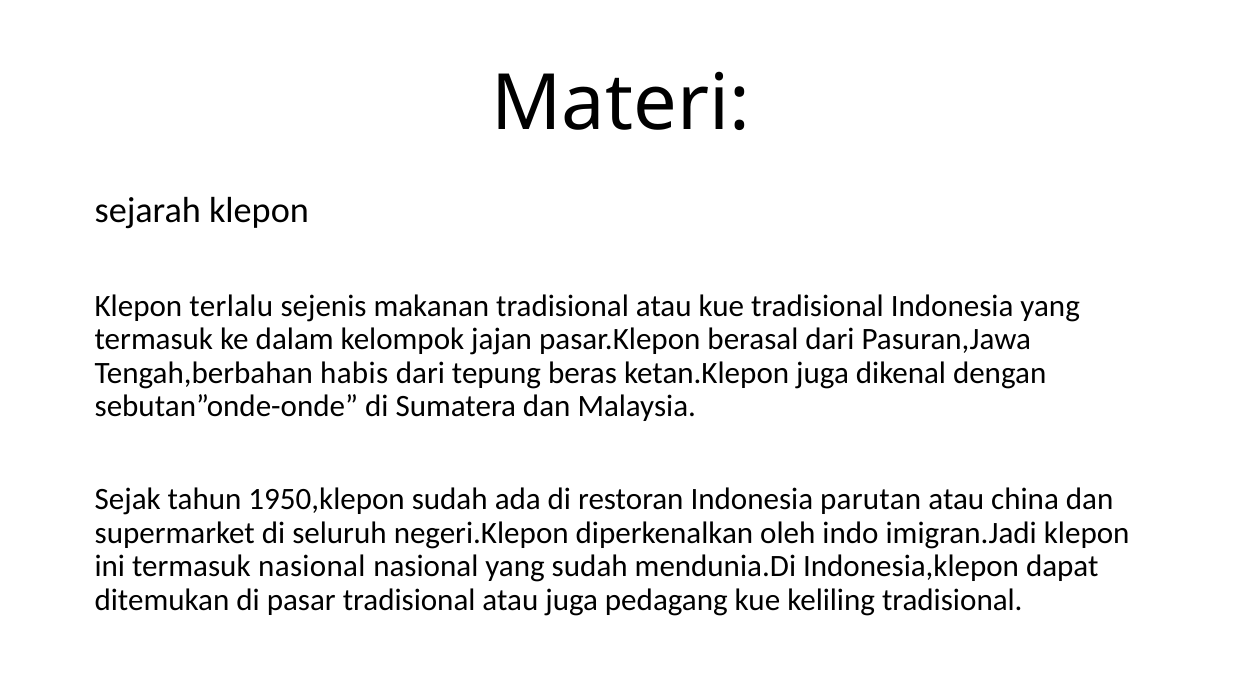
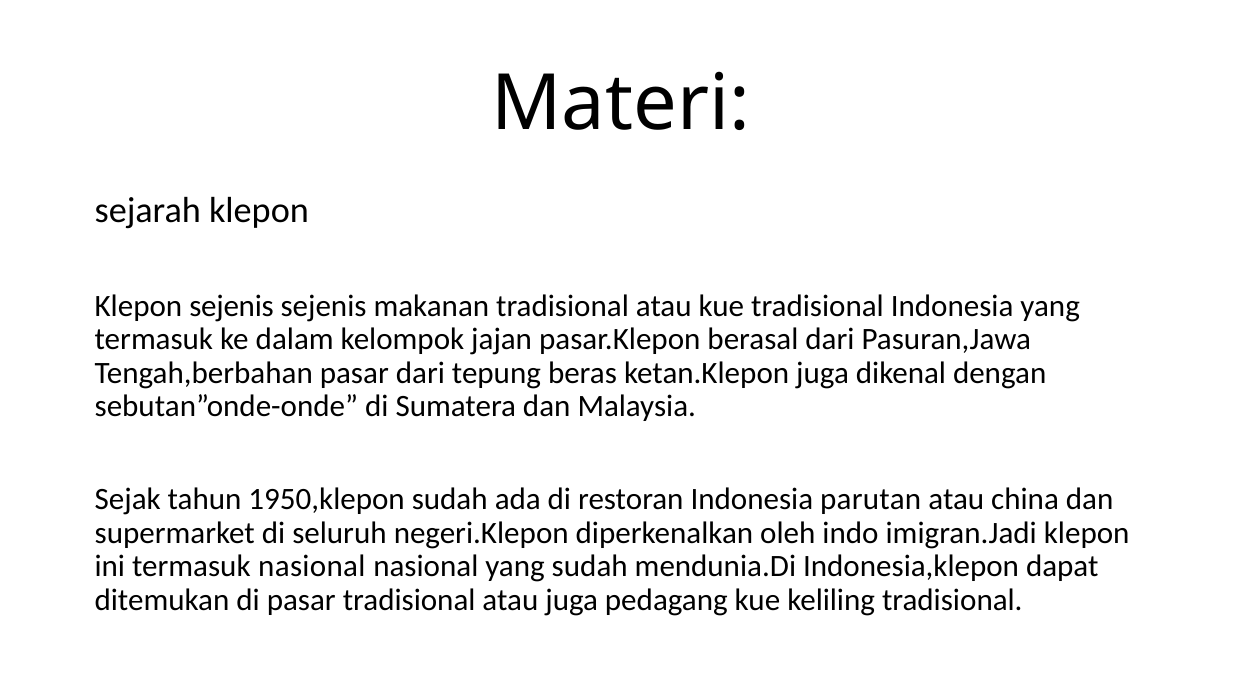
Klepon terlalu: terlalu -> sejenis (232, 306)
Tengah,berbahan habis: habis -> pasar (354, 373)
